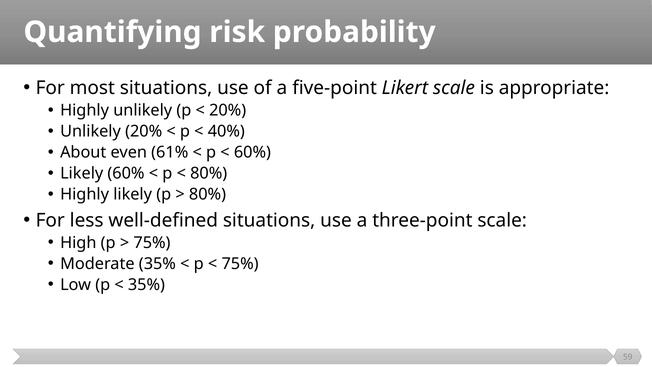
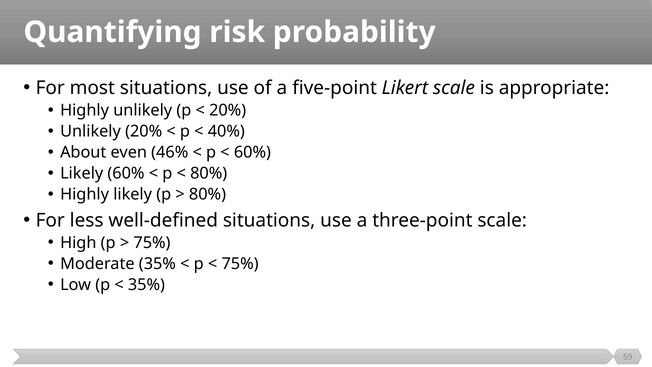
61%: 61% -> 46% (170, 152)
